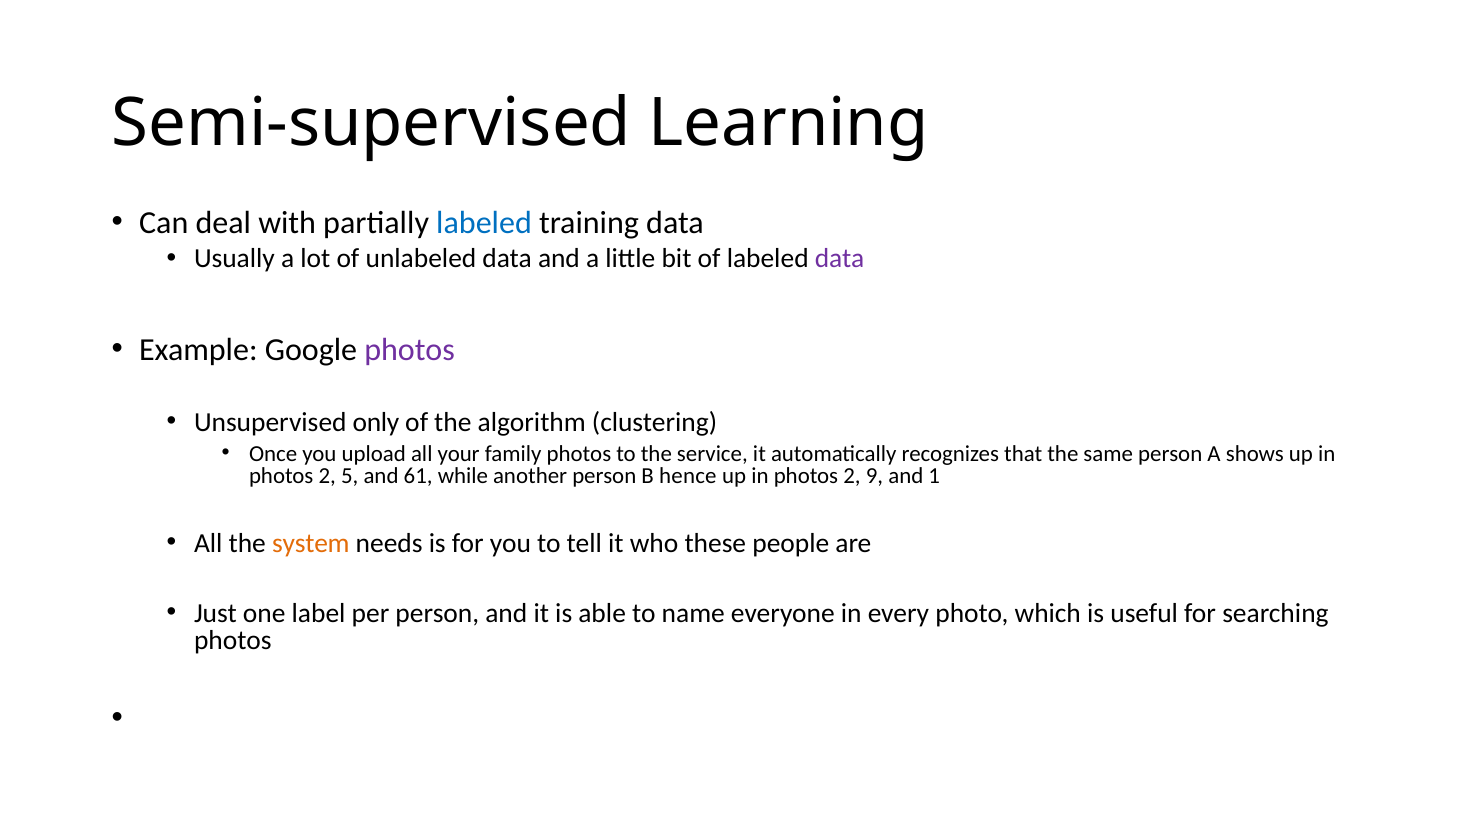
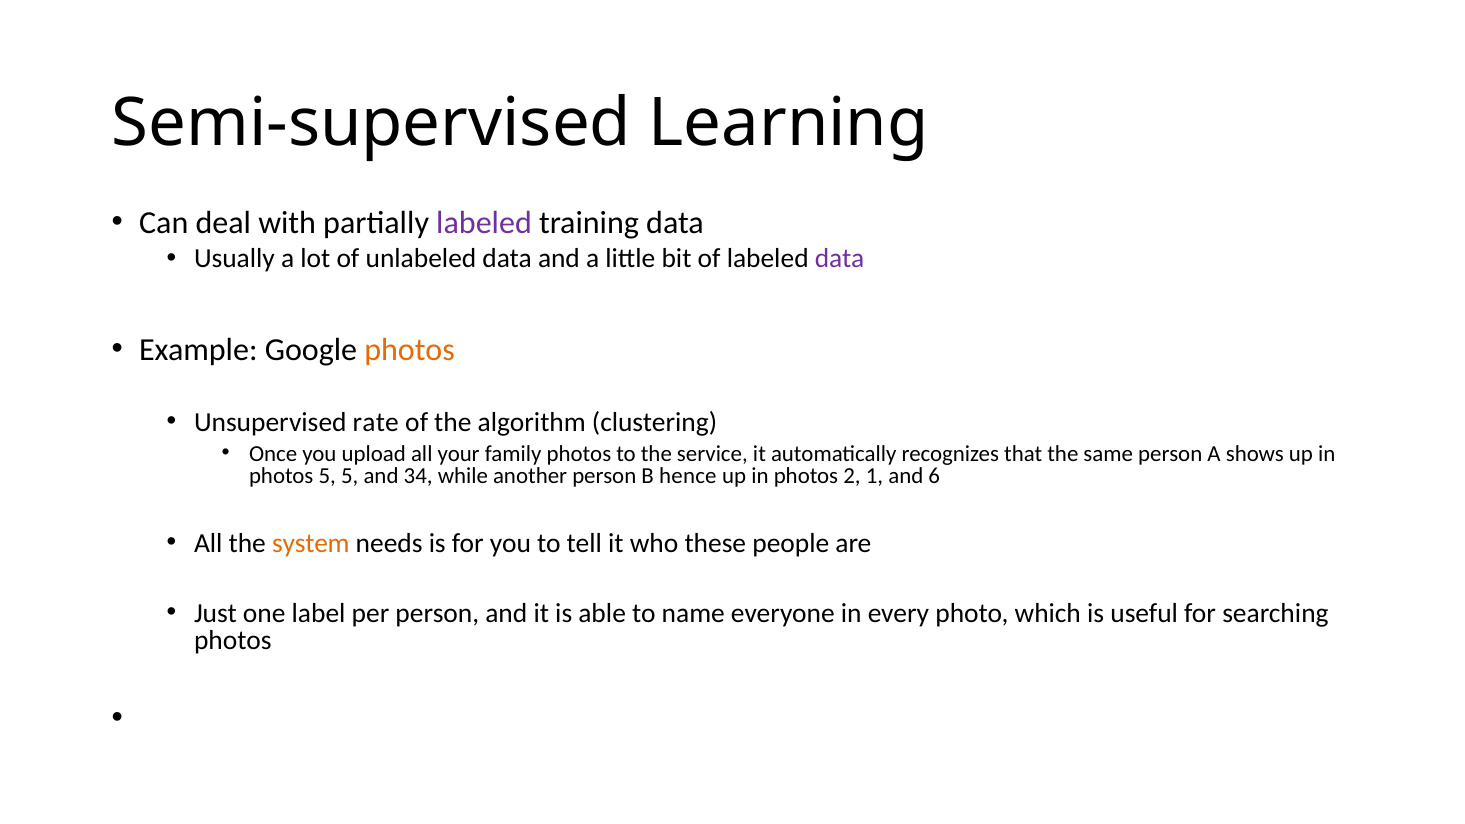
labeled colour: blue -> purple (484, 223)
photos colour: purple -> orange (410, 350)
only: only -> rate (376, 422)
2: 2 -> 5 (327, 476)
61: 61 -> 34 (418, 476)
9: 9 -> 1 (874, 476)
1: 1 -> 6 (934, 476)
